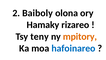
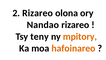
2 Baiboly: Baiboly -> Rizareo (38, 13)
Hamaky: Hamaky -> Nandao (43, 25)
hafoinareo colour: blue -> orange (73, 48)
